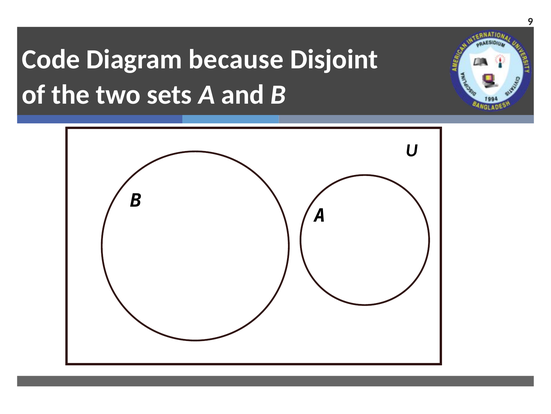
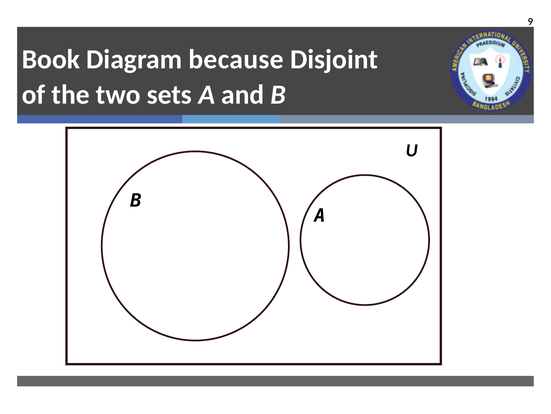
Code: Code -> Book (51, 59)
